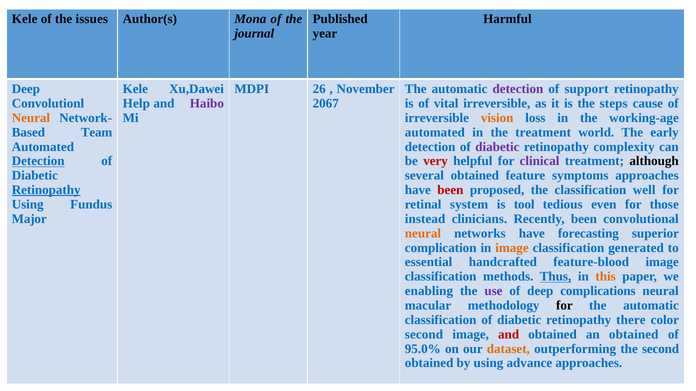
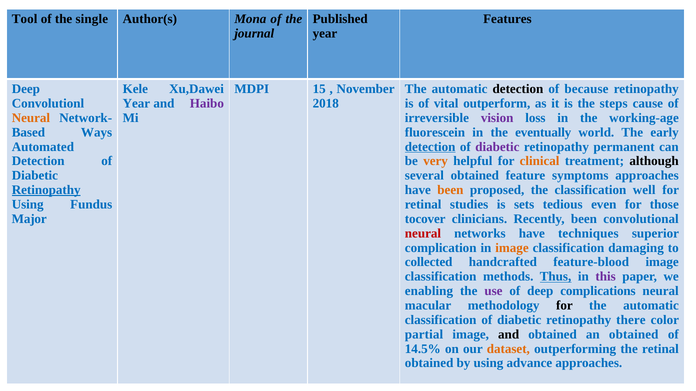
Kele: Kele -> Tool (25, 19)
issues: issues -> single (92, 19)
Harmful: Harmful -> Features (507, 19)
26: 26 -> 15 (319, 89)
detection colour: purple -> black (518, 89)
support: support -> because (586, 89)
Help: Help -> Year (136, 104)
2067: 2067 -> 2018 (326, 104)
vital irreversible: irreversible -> outperform (497, 104)
vision colour: orange -> purple (497, 118)
Team: Team -> Ways (97, 132)
automated: automated -> fluorescein (435, 132)
the treatment: treatment -> eventually (543, 132)
detection underline: none -> present (430, 147)
complexity: complexity -> permanent (624, 147)
Detection underline: present -> none (38, 161)
very colour: red -> orange (436, 161)
clinical colour: purple -> orange (540, 161)
been colour: red -> orange (450, 190)
system: system -> studies (469, 205)
tool: tool -> sets (524, 205)
instead: instead -> tocover (425, 219)
neural colour: orange -> red (423, 234)
forecasting: forecasting -> techniques (588, 234)
generated: generated -> damaging (636, 248)
essential: essential -> collected (429, 262)
this colour: orange -> purple (606, 277)
second: second -> partial (424, 335)
and colour: red -> black (509, 335)
95.0%: 95.0% -> 14.5% (423, 349)
the second: second -> retinal (660, 349)
